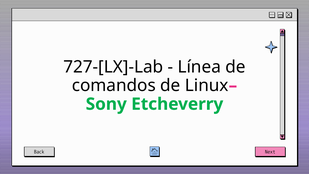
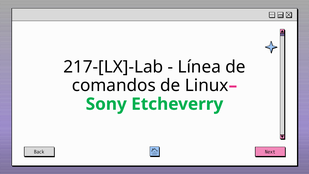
727-[LX]-Lab: 727-[LX]-Lab -> 217-[LX]-Lab (113, 67)
